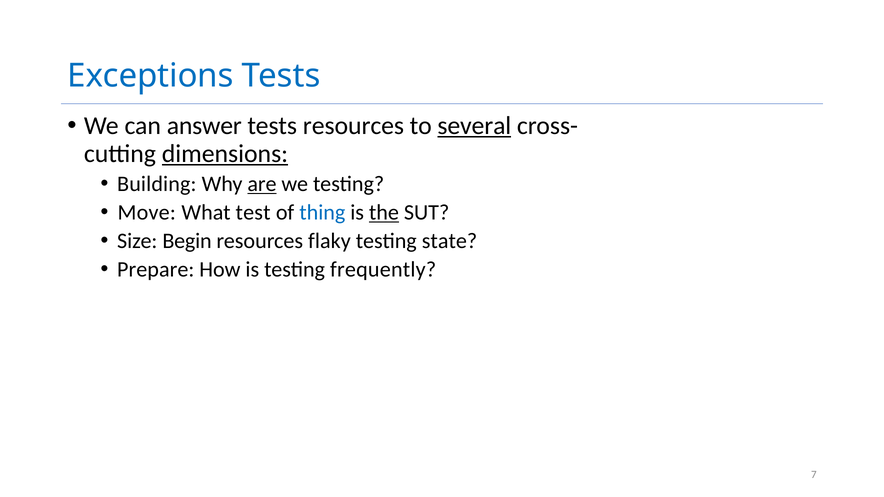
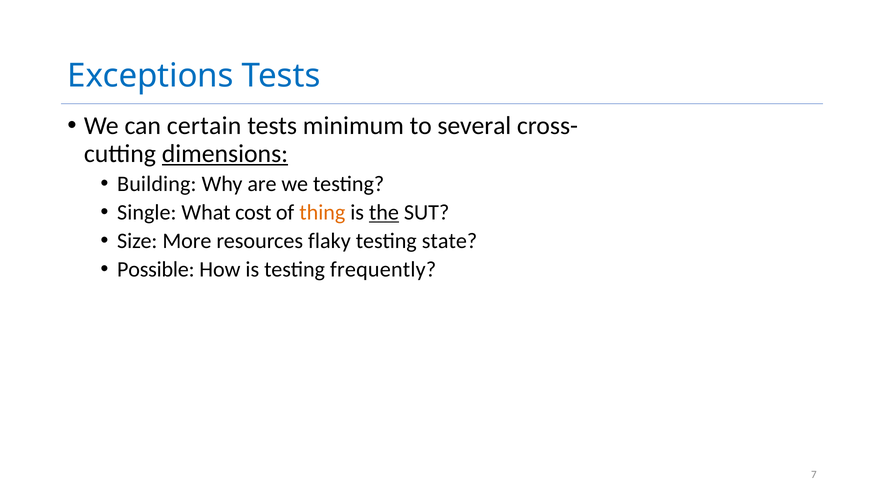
answer: answer -> certain (204, 126)
tests resources: resources -> minimum (353, 126)
several underline: present -> none (474, 126)
are underline: present -> none (262, 184)
Move: Move -> Single (147, 213)
test: test -> cost (253, 213)
thing colour: blue -> orange (322, 213)
Begin: Begin -> More (187, 241)
Prepare: Prepare -> Possible (156, 269)
